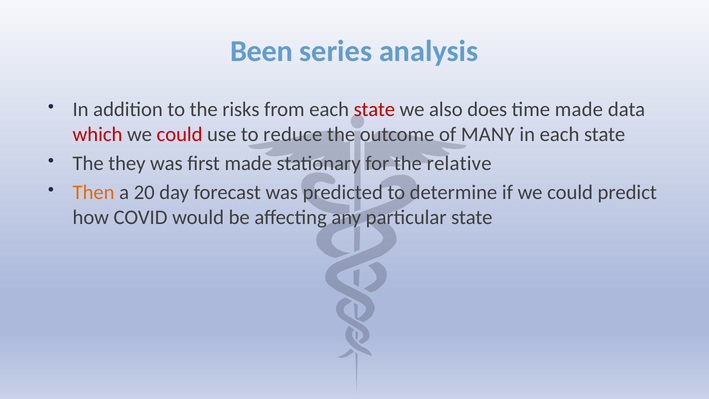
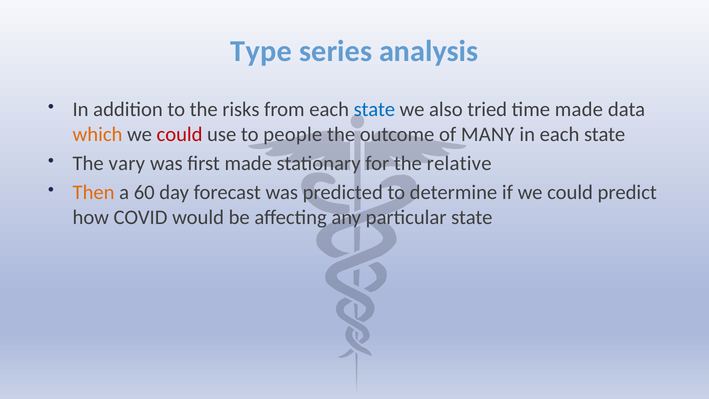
Been: Been -> Type (261, 51)
state colour: red -> blue (374, 110)
does: does -> tried (487, 110)
which colour: red -> orange (98, 134)
reduce: reduce -> people (293, 134)
they: they -> vary (127, 163)
20: 20 -> 60 (144, 192)
